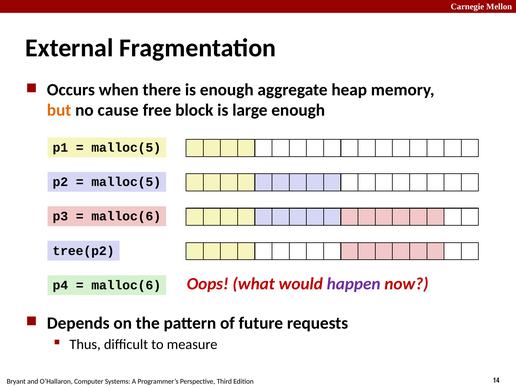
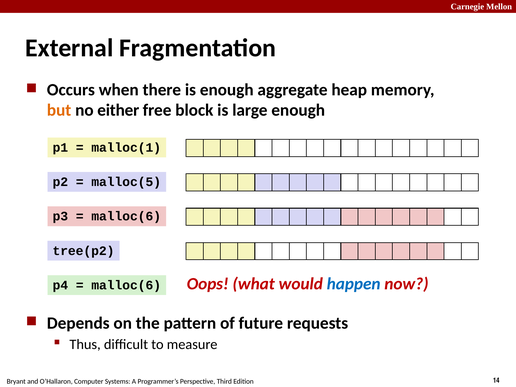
cause: cause -> either (118, 110)
malloc(5: malloc(5 -> malloc(1 (126, 148)
happen colour: purple -> blue (354, 284)
